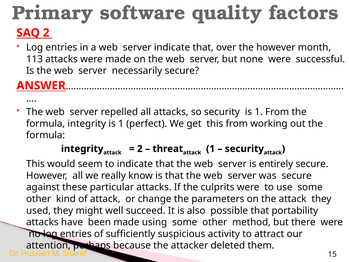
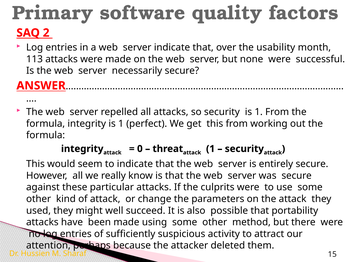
the however: however -> usability (276, 47)
2: 2 -> 0 (140, 149)
